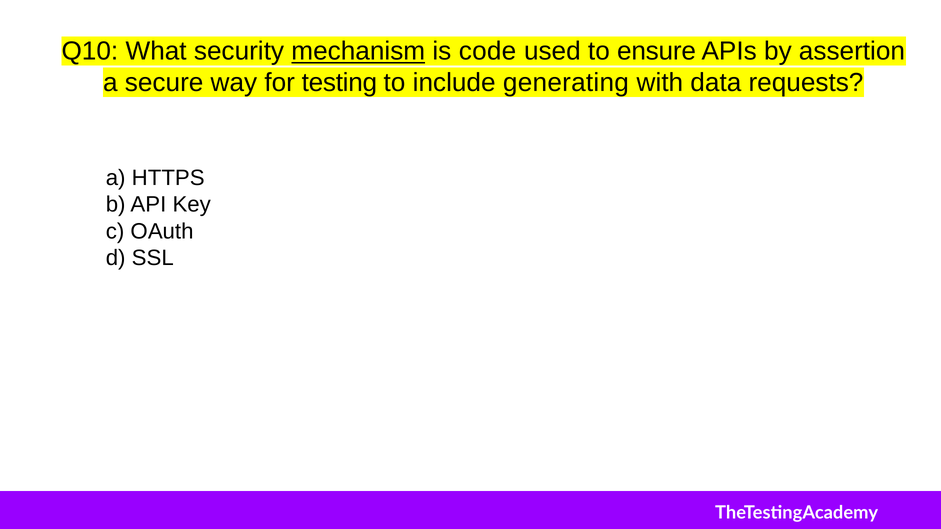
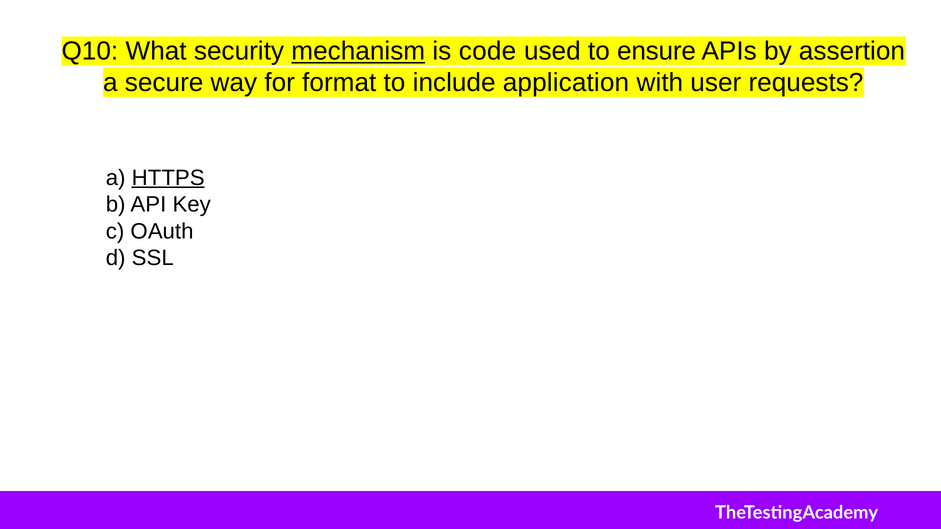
testing: testing -> format (339, 83)
generating: generating -> application (566, 83)
data: data -> user (716, 83)
HTTPS underline: none -> present (168, 178)
